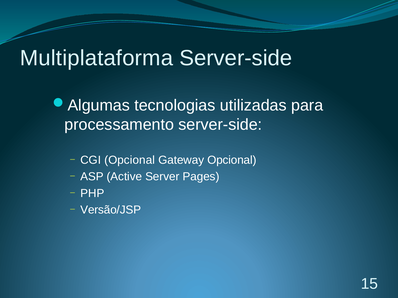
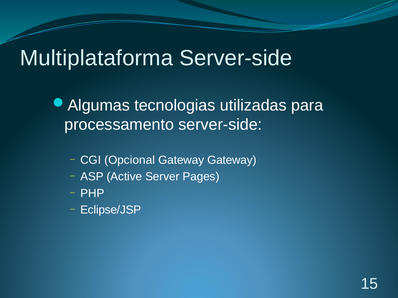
Gateway Opcional: Opcional -> Gateway (232, 160)
Versão/JSP: Versão/JSP -> Eclipse/JSP (111, 210)
